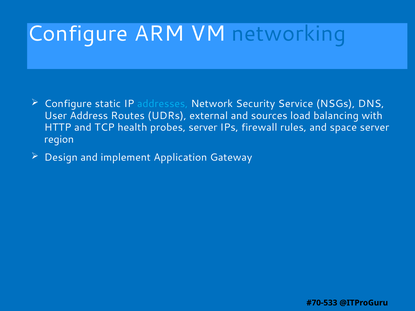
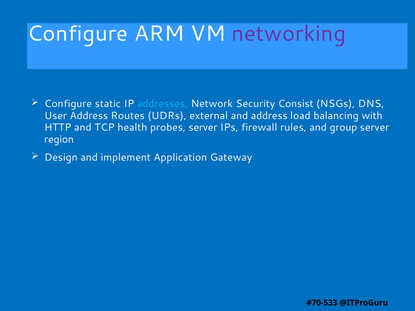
networking colour: blue -> purple (289, 34)
Service: Service -> Consist (296, 104)
and sources: sources -> address (269, 116)
space: space -> group (343, 128)
